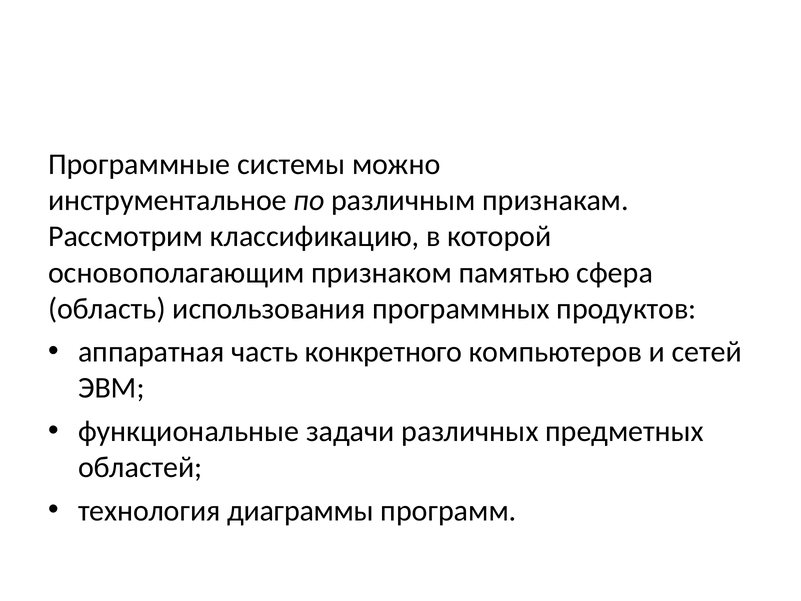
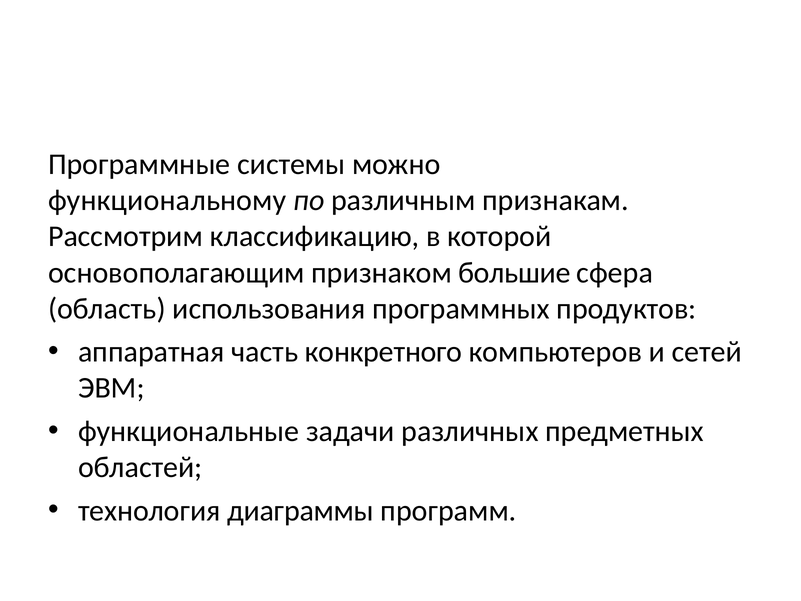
инструментальное: инструментальное -> функциональному (167, 200)
памятью: памятью -> большие (514, 273)
